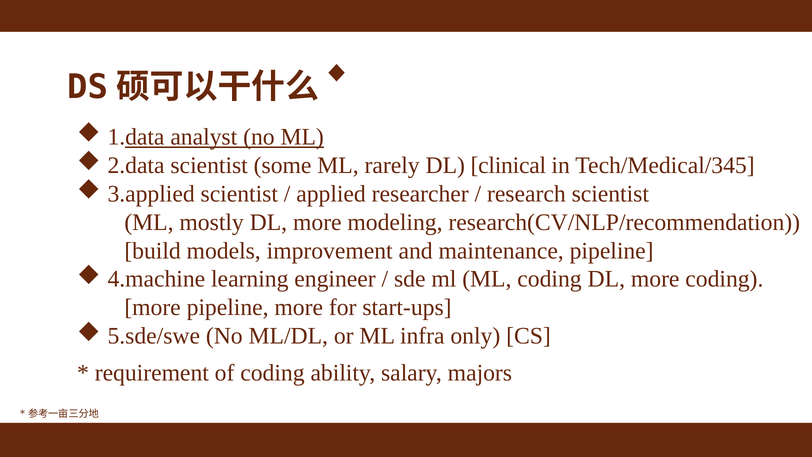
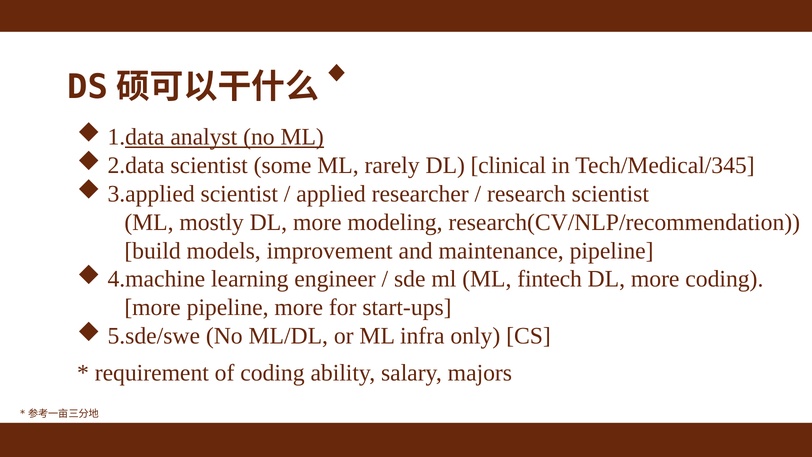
ML coding: coding -> fintech (550, 279)
